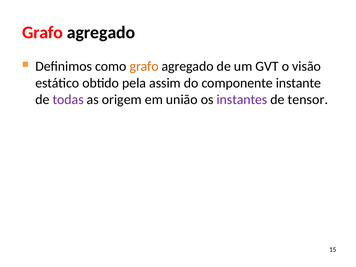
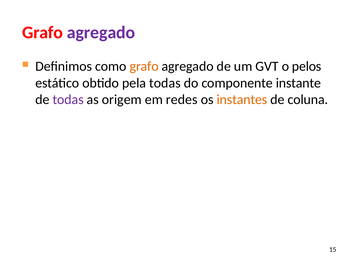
agregado colour: black -> purple (101, 33)
visão: visão -> pelos (307, 66)
pela assim: assim -> todas (165, 83)
união: união -> redes (182, 100)
instantes colour: purple -> orange (242, 100)
tensor: tensor -> coluna (308, 100)
